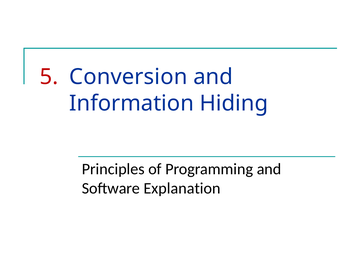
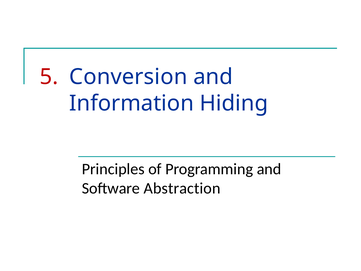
Explanation: Explanation -> Abstraction (182, 188)
